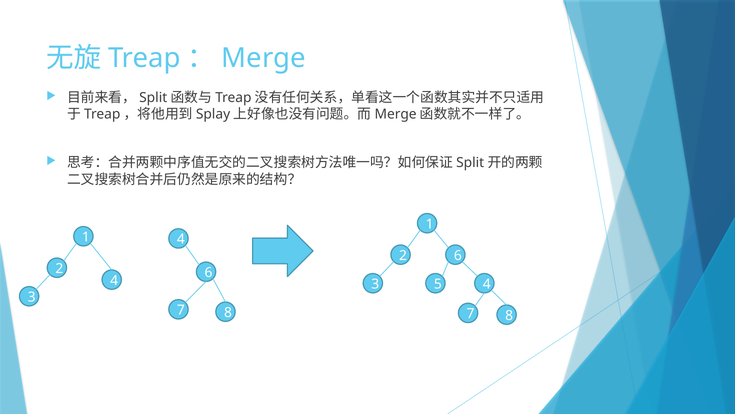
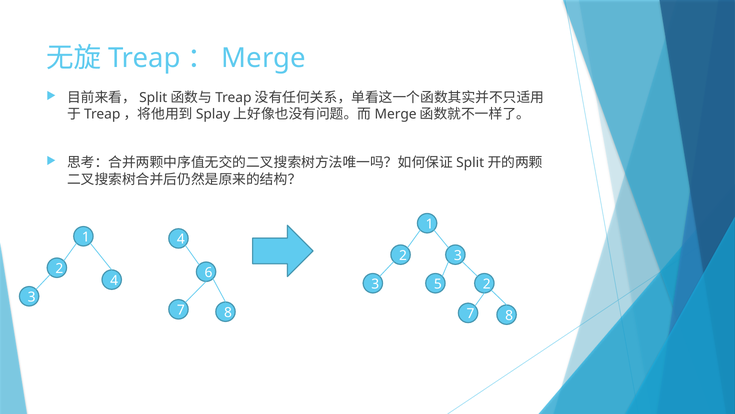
2 6: 6 -> 3 (458, 255)
5 4: 4 -> 2 (487, 284)
